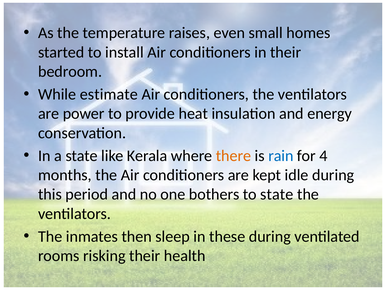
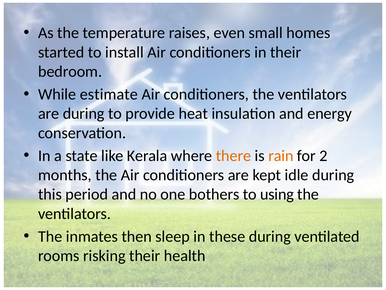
are power: power -> during (84, 113)
rain colour: blue -> orange (281, 155)
4: 4 -> 2 (323, 155)
to state: state -> using (277, 194)
